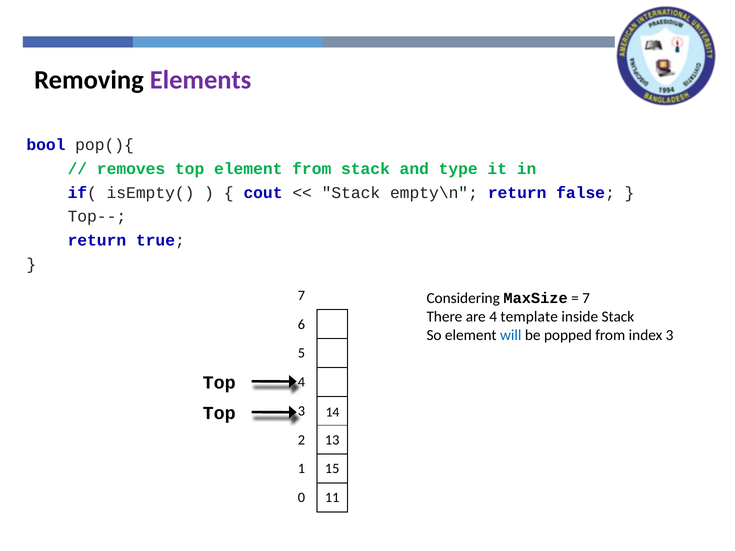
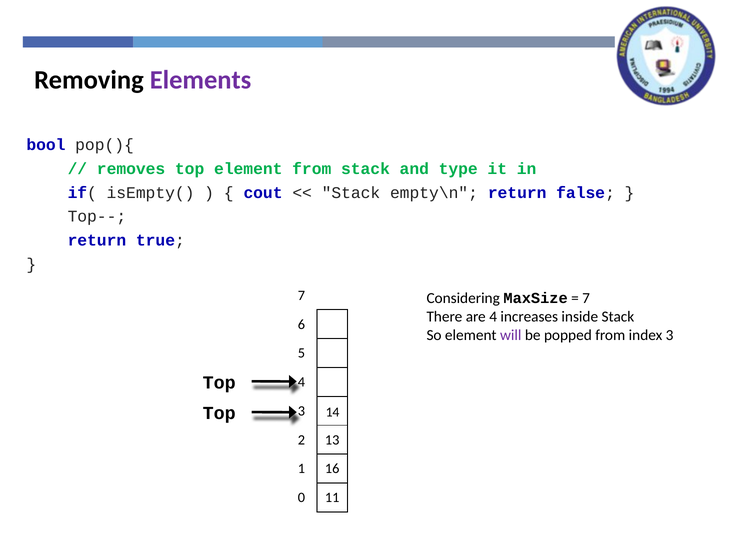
template: template -> increases (529, 317)
will colour: blue -> purple (511, 335)
15: 15 -> 16 (332, 469)
